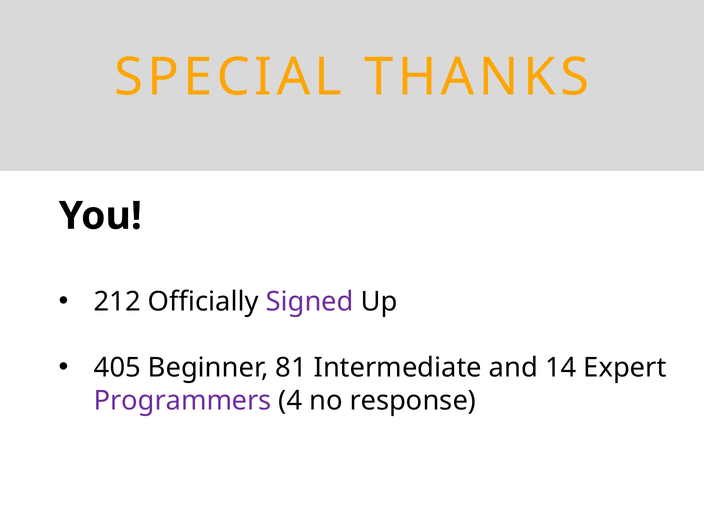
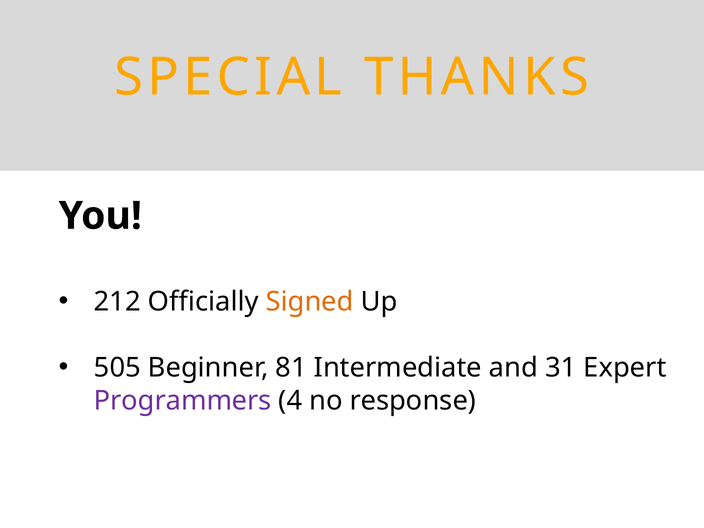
Signed colour: purple -> orange (310, 302)
405: 405 -> 505 (117, 368)
14: 14 -> 31 (561, 368)
